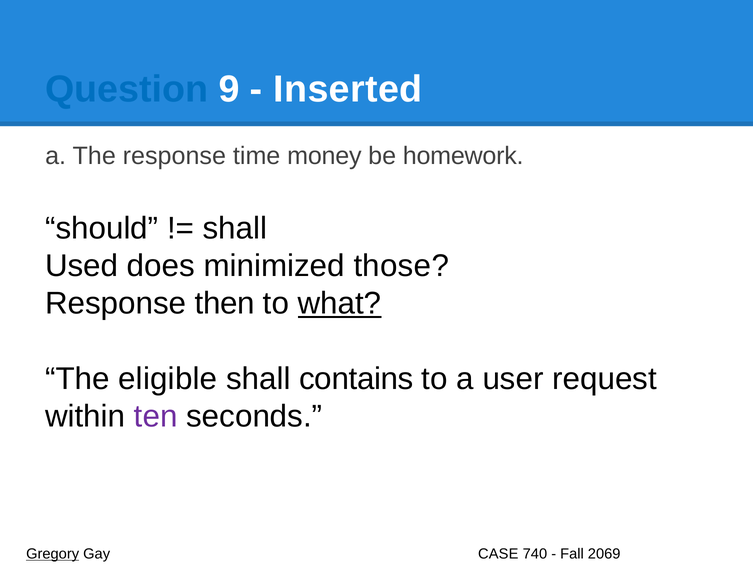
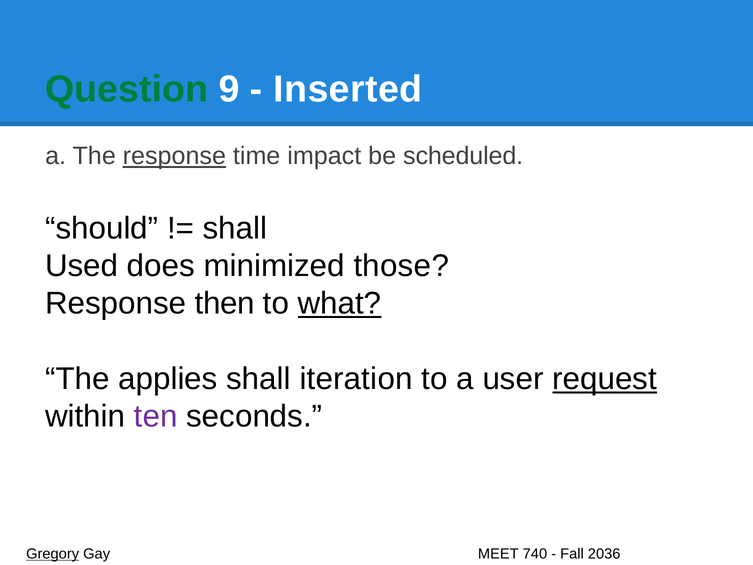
Question colour: blue -> green (127, 89)
response underline: none -> present (174, 156)
money: money -> impact (324, 156)
homework: homework -> scheduled (463, 156)
eligible: eligible -> applies (168, 379)
contains: contains -> iteration (356, 379)
request underline: none -> present (605, 379)
CASE: CASE -> MEET (498, 554)
2069: 2069 -> 2036 (604, 554)
